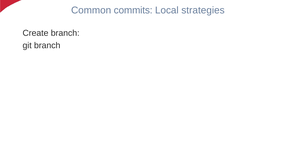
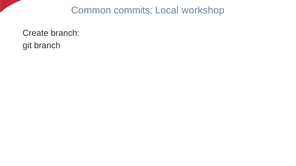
strategies: strategies -> workshop (203, 10)
